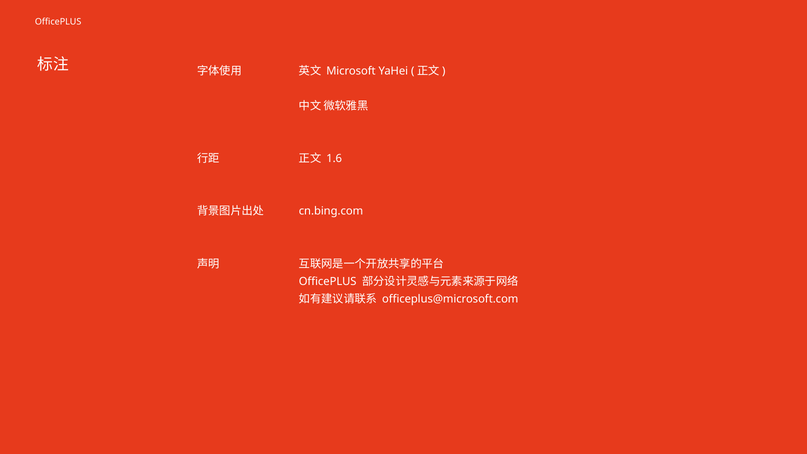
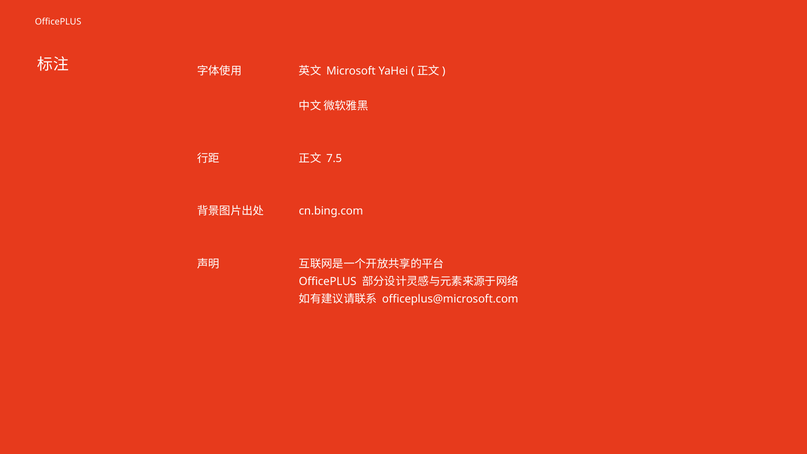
1.6: 1.6 -> 7.5 (334, 159)
